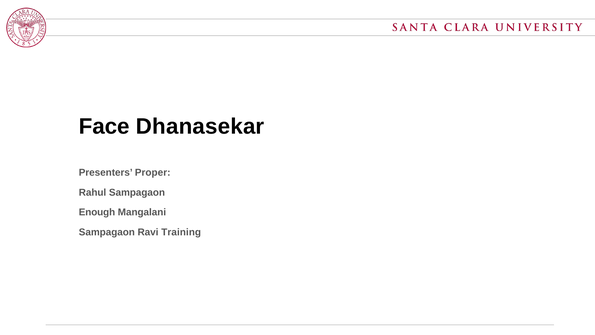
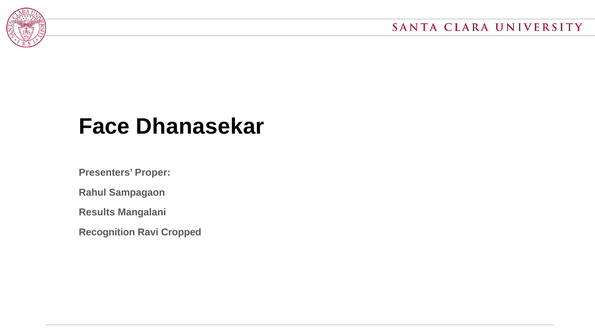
Enough: Enough -> Results (97, 212)
Sampagaon: Sampagaon -> Recognition (107, 232)
Training: Training -> Cropped (181, 232)
